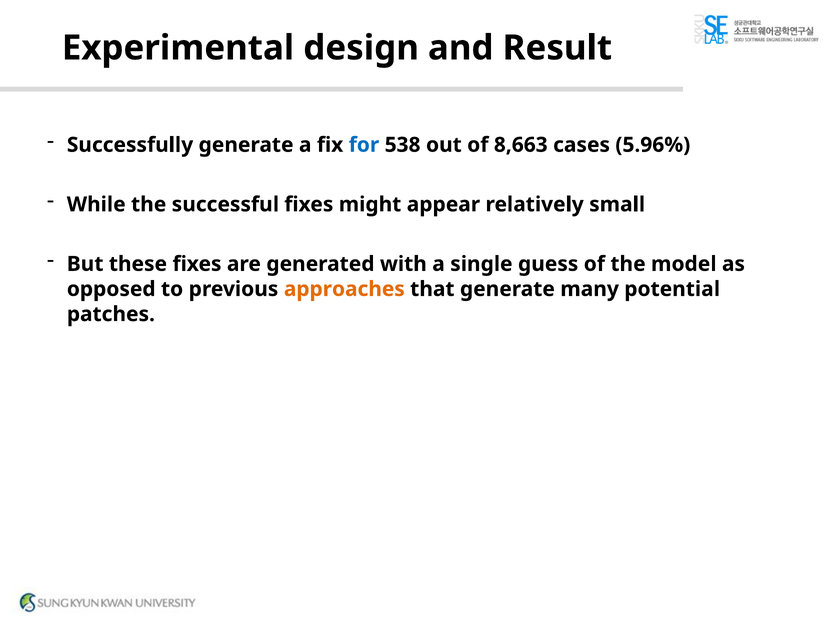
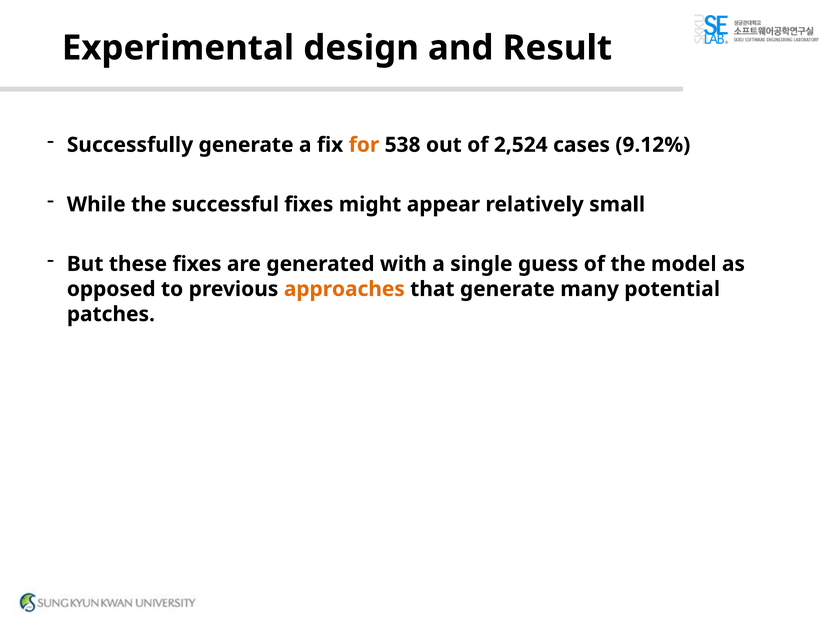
for colour: blue -> orange (364, 145)
8,663: 8,663 -> 2,524 (521, 145)
5.96%: 5.96% -> 9.12% (653, 145)
